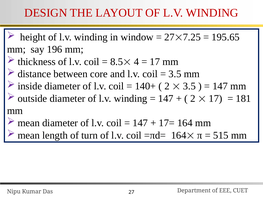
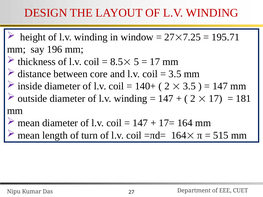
195.65: 195.65 -> 195.71 (226, 37)
4: 4 -> 5 (136, 62)
